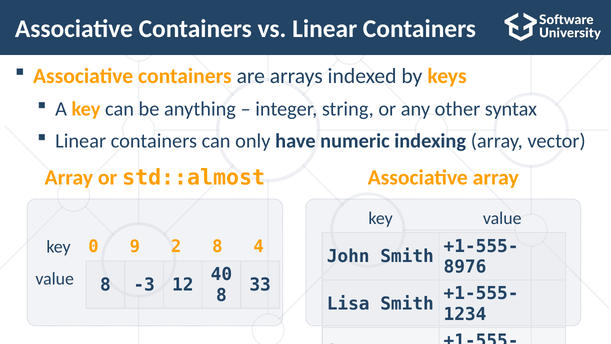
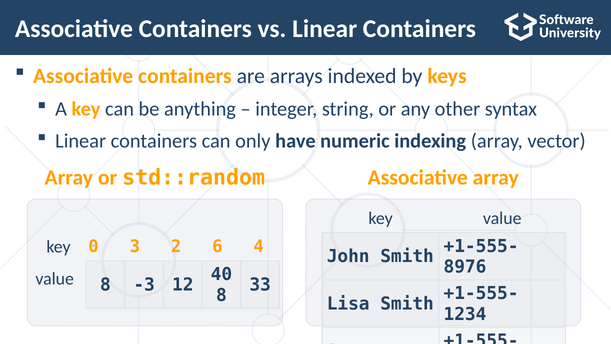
std::almost: std::almost -> std::random (194, 177)
9: 9 -> 3 (135, 246)
2 8: 8 -> 6 (217, 246)
